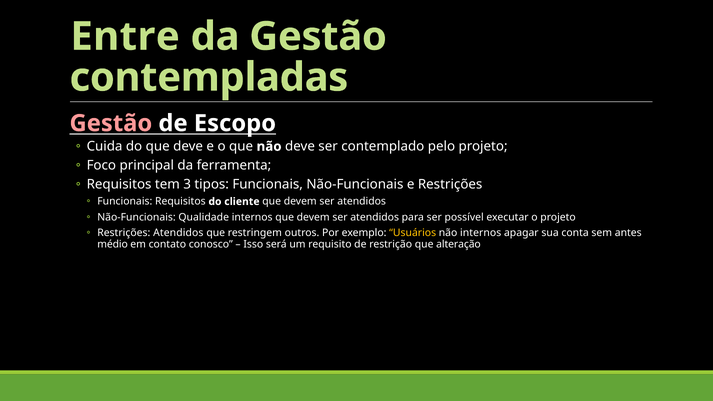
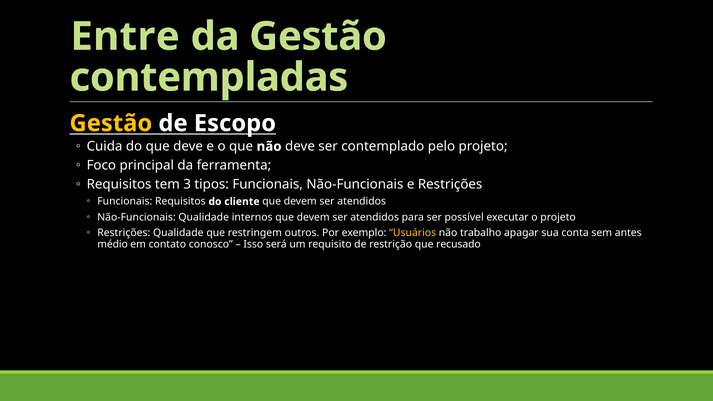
Gestão colour: pink -> yellow (111, 123)
Restrições Atendidos: Atendidos -> Qualidade (178, 233)
não internos: internos -> trabalho (481, 233)
alteração: alteração -> recusado (459, 244)
